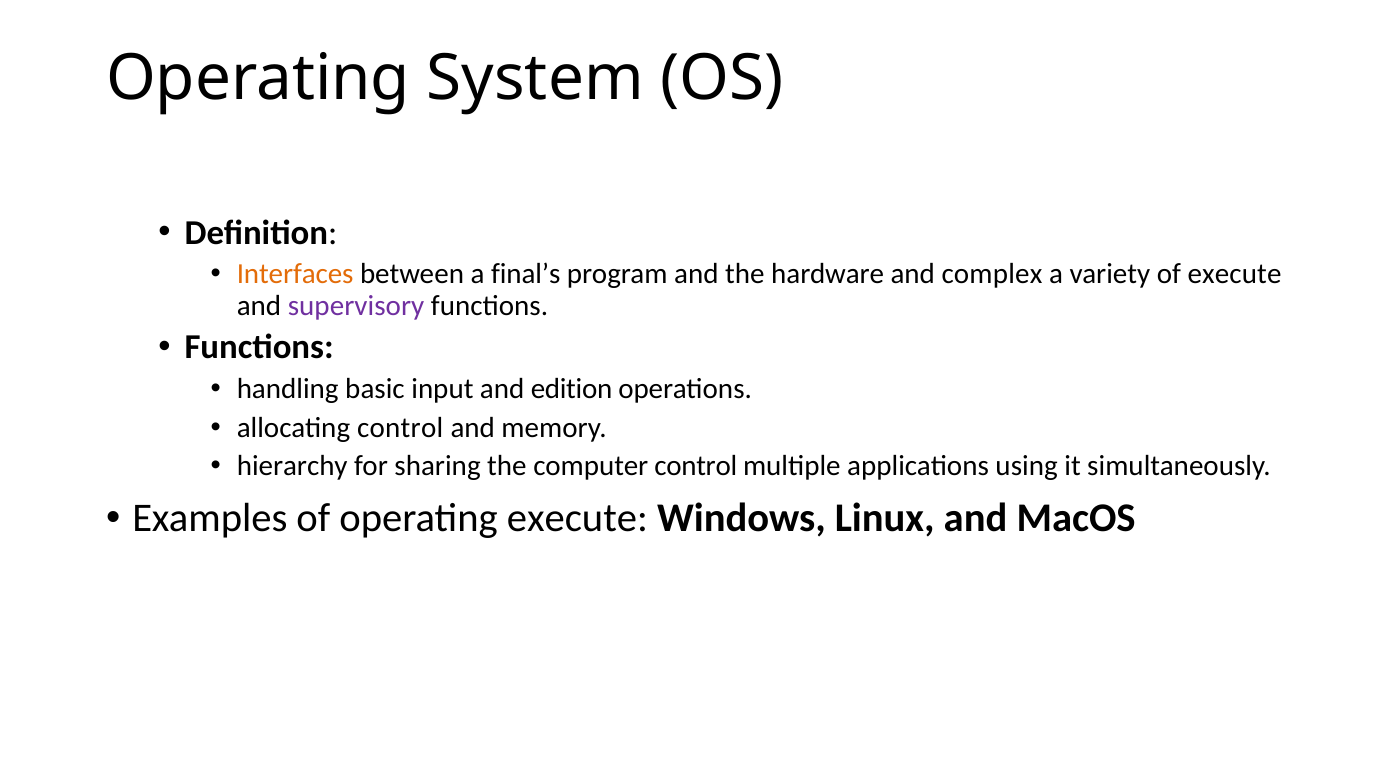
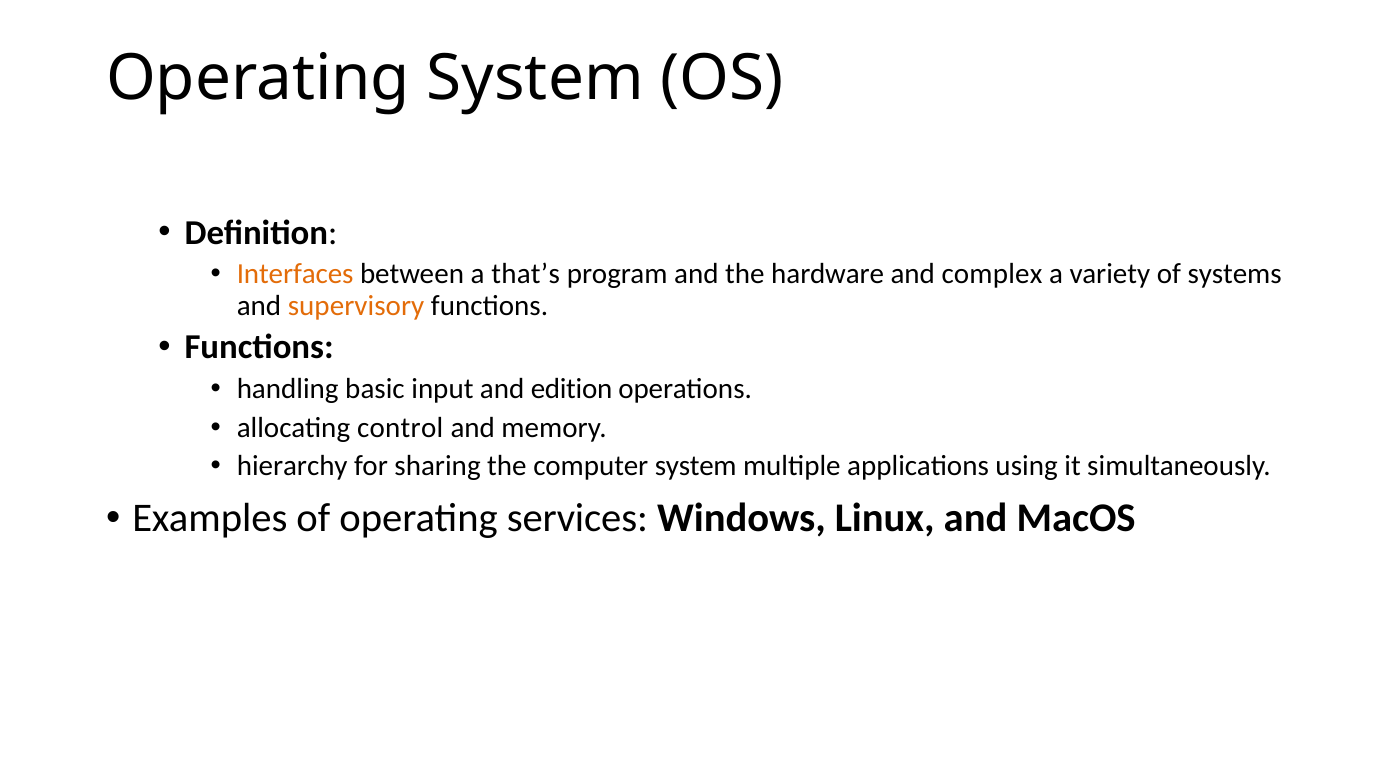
final’s: final’s -> that’s (526, 274)
of execute: execute -> systems (1235, 274)
supervisory colour: purple -> orange (356, 305)
computer control: control -> system (696, 466)
operating execute: execute -> services (577, 518)
